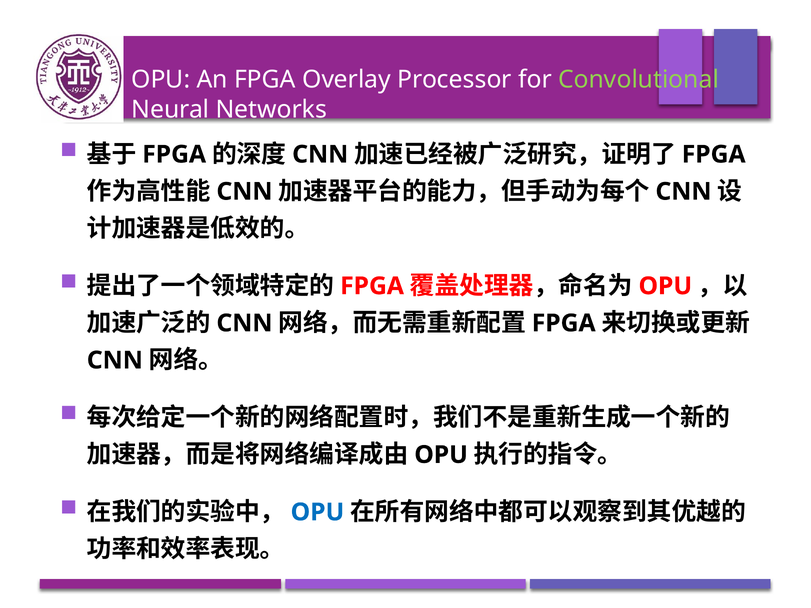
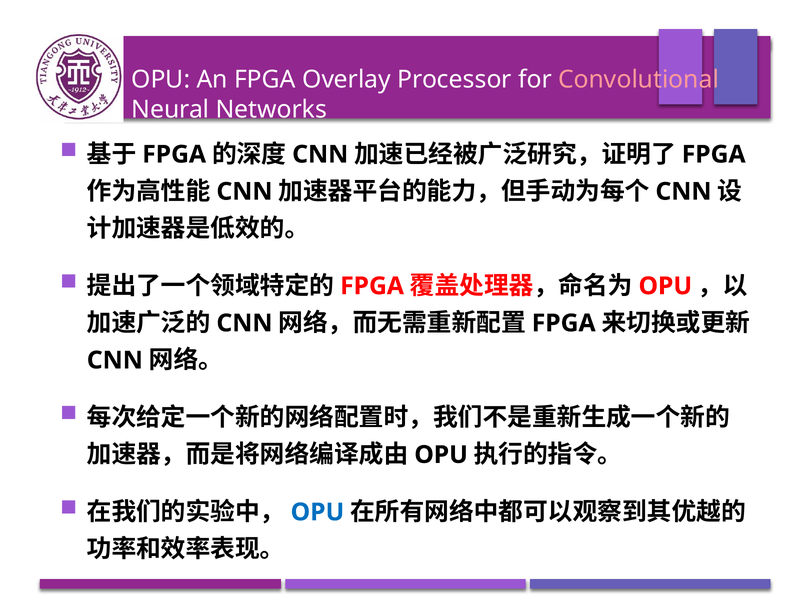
Convolutional colour: light green -> pink (639, 80)
